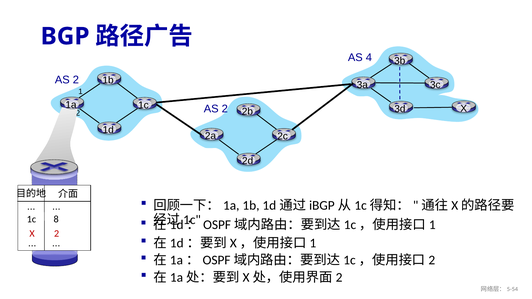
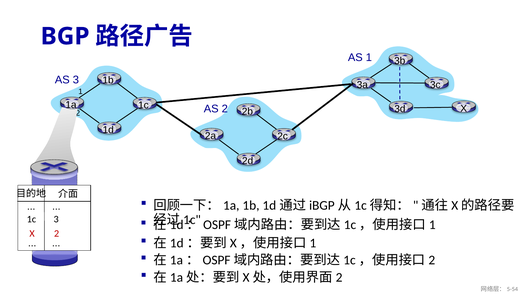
AS 4: 4 -> 1 (369, 58)
2: 2 -> 3 (76, 80)
1c 8: 8 -> 3 (56, 219)
